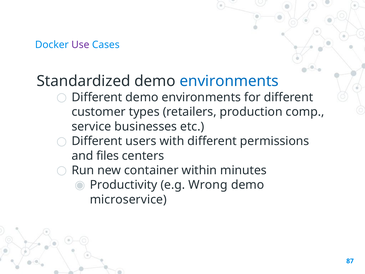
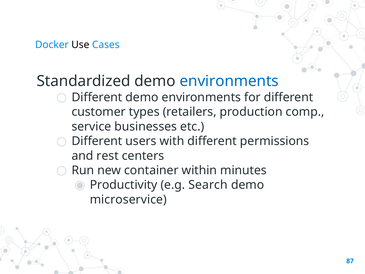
Use colour: purple -> black (80, 45)
files: files -> rest (108, 156)
Wrong: Wrong -> Search (208, 185)
